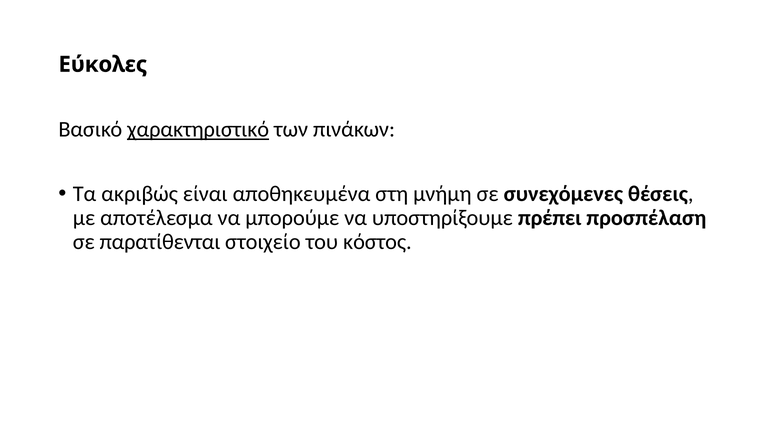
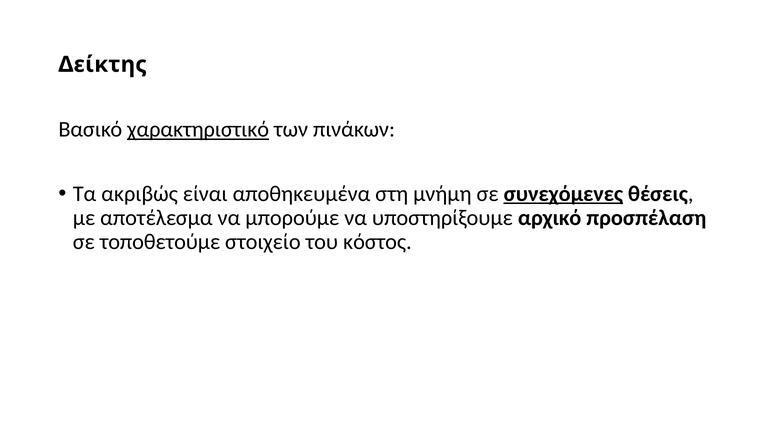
Εύκολες: Εύκολες -> Δείκτης (103, 64)
συνεχόμενες underline: none -> present (563, 194)
πρέπει: πρέπει -> αρχικό (550, 218)
παρατίθενται: παρατίθενται -> τοποθετούμε (160, 242)
